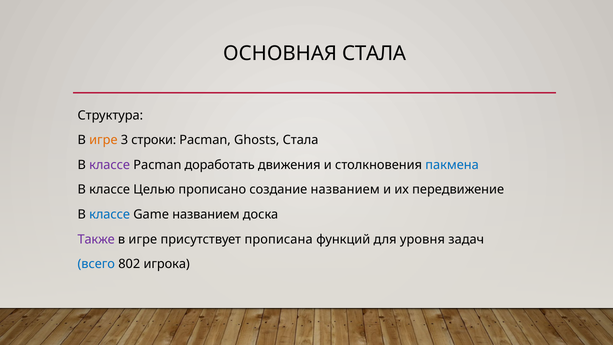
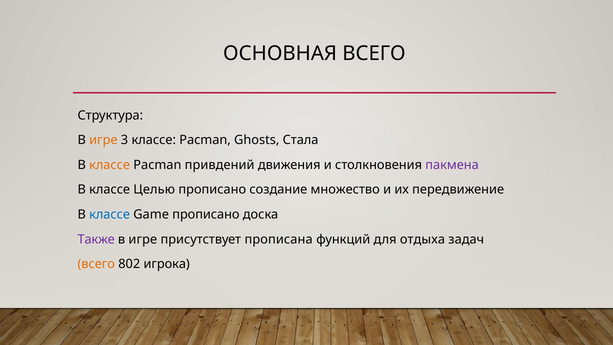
ОСНОВНАЯ СТАЛА: СТАЛА -> ВСЕГО (374, 54)
3 строки: строки -> классе (154, 140)
классе colour: purple -> orange (110, 165)
доработать: доработать -> привдений (220, 165)
пакмена colour: blue -> purple (452, 165)
создание названием: названием -> множество (345, 190)
Game названием: названием -> прописано (206, 214)
уровня: уровня -> отдыха (422, 239)
всего colour: blue -> orange (96, 264)
